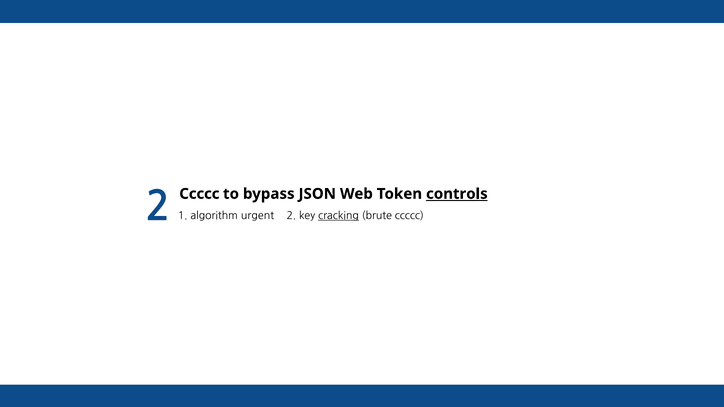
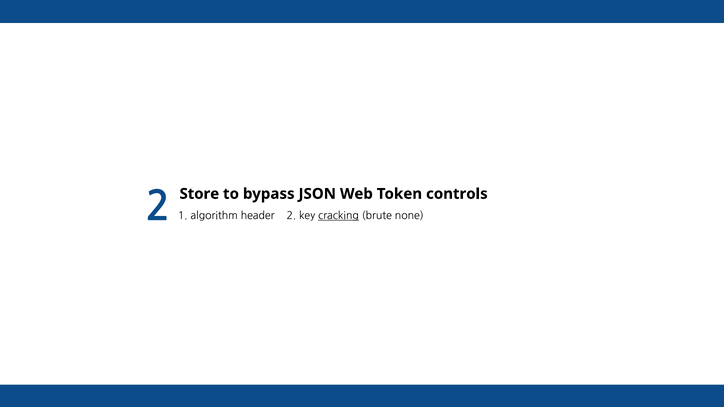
brute ccccc: ccccc -> none (409, 216)
Ccccc: Ccccc -> Store (199, 194)
controls underline: present -> none (457, 194)
urgent: urgent -> header (258, 216)
